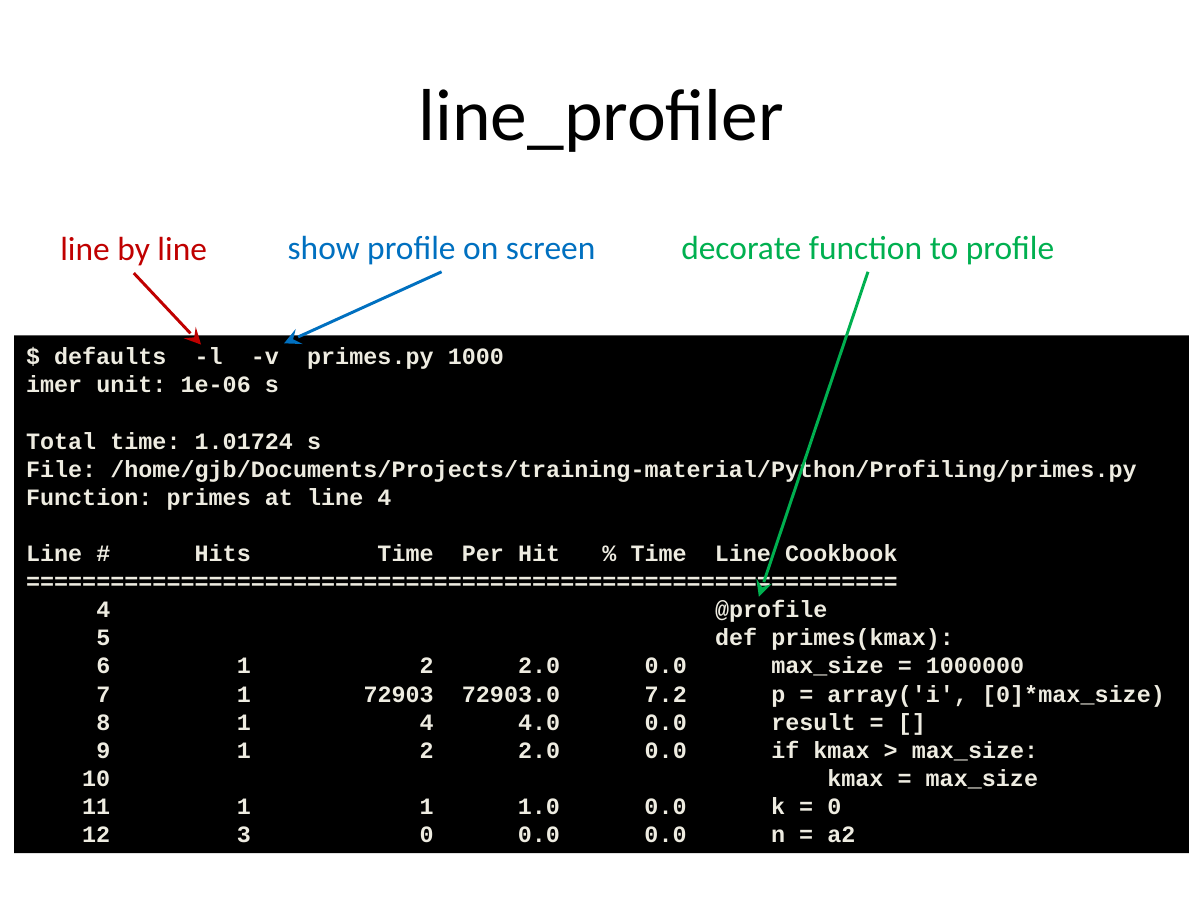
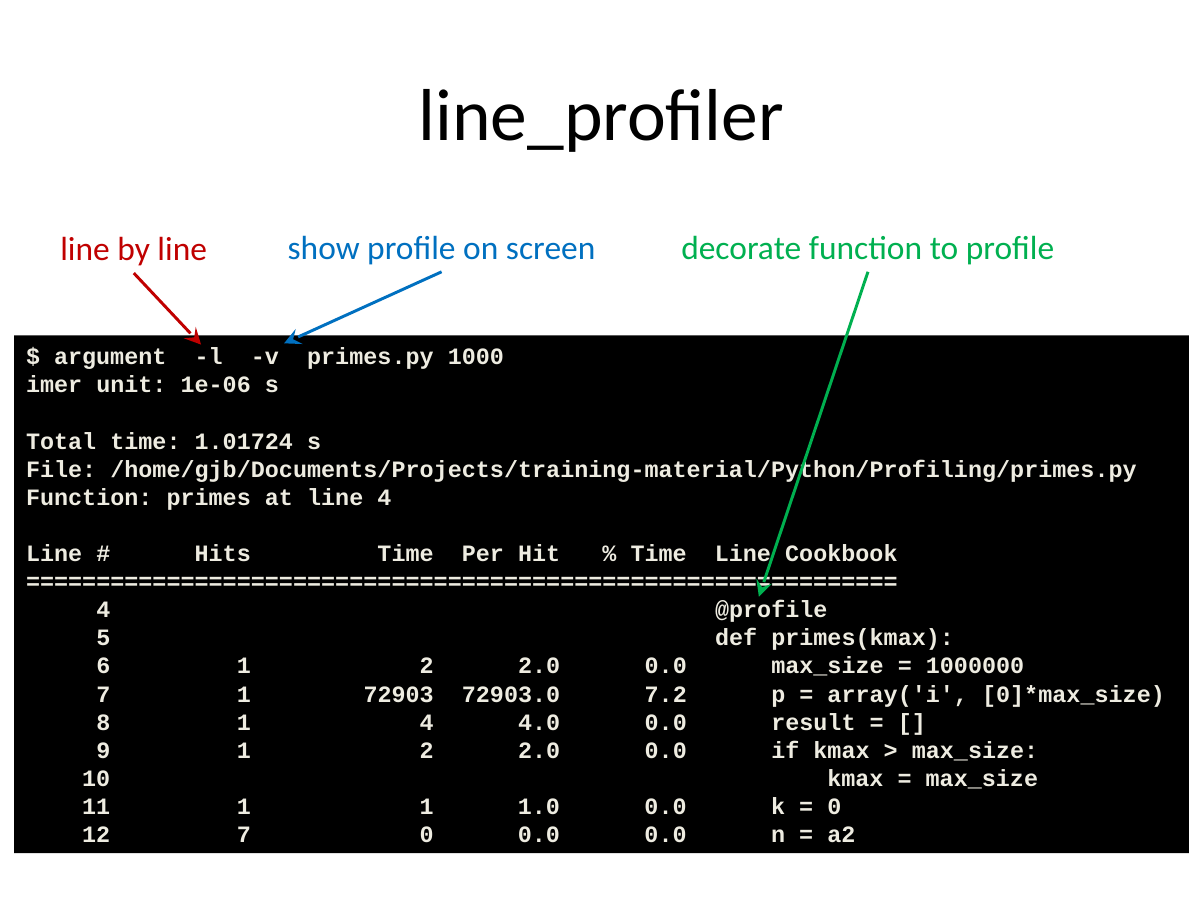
defaults: defaults -> argument (110, 357)
12 3: 3 -> 7 (244, 834)
